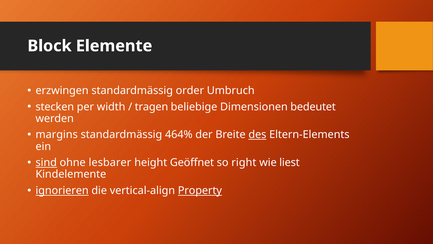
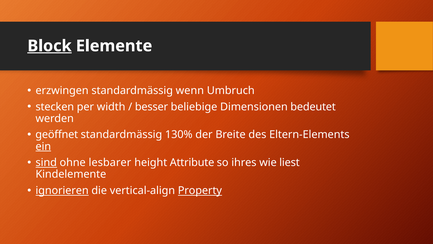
Block underline: none -> present (50, 46)
order: order -> wenn (190, 90)
tragen: tragen -> besser (152, 107)
margins: margins -> geöffnet (57, 134)
464%: 464% -> 130% (179, 134)
des underline: present -> none (257, 134)
ein underline: none -> present (43, 146)
Geöffnet: Geöffnet -> Attribute (192, 162)
right: right -> ihres (244, 162)
